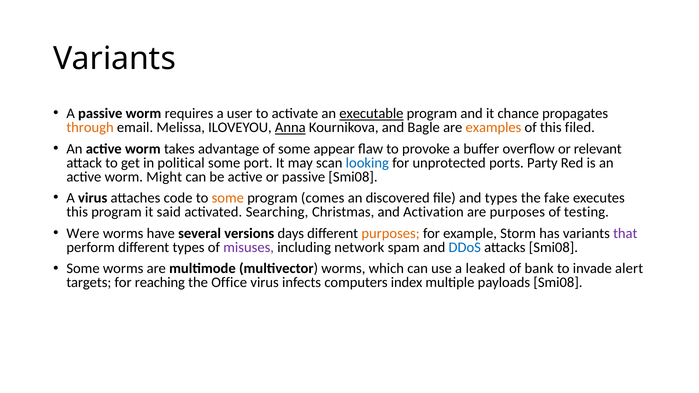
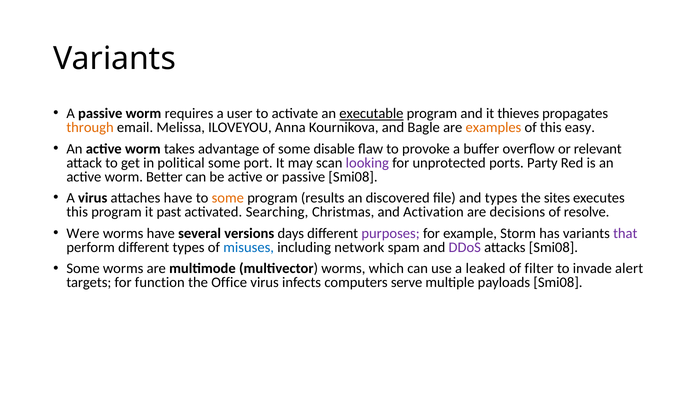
chance: chance -> thieves (518, 114)
Anna underline: present -> none (290, 128)
filed: filed -> easy (580, 128)
appear: appear -> disable (334, 149)
looking colour: blue -> purple (367, 163)
Might: Might -> Better (164, 177)
attaches code: code -> have (178, 198)
comes: comes -> results (323, 198)
fake: fake -> sites (557, 198)
said: said -> past (169, 212)
are purposes: purposes -> decisions (517, 212)
testing: testing -> resolve (587, 212)
purposes colour: orange -> purple (391, 233)
misuses colour: purple -> blue (249, 247)
DDoS colour: blue -> purple (465, 247)
bank: bank -> filter (539, 269)
reaching: reaching -> function (160, 283)
index: index -> serve (407, 283)
